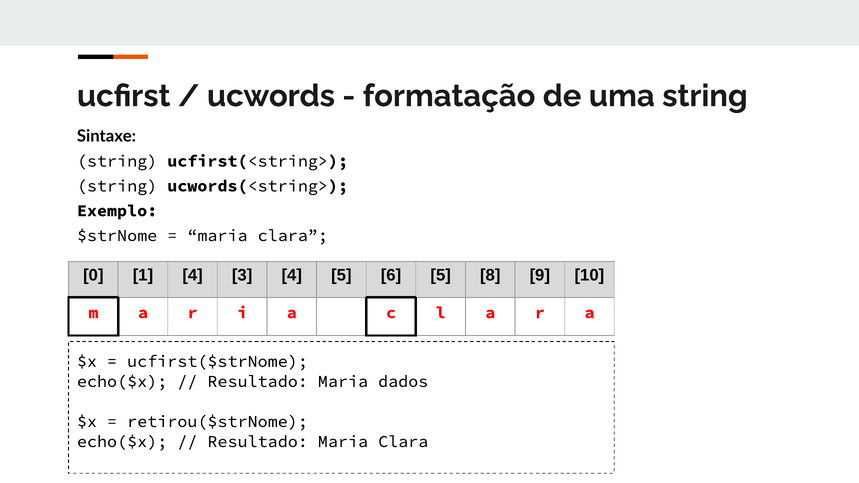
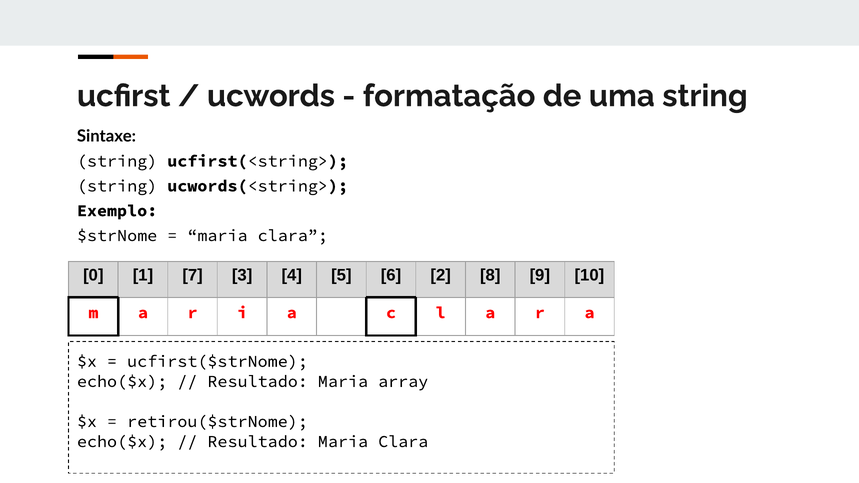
1 4: 4 -> 7 (193, 276)
6 5: 5 -> 2 (441, 276)
dados: dados -> array (403, 382)
